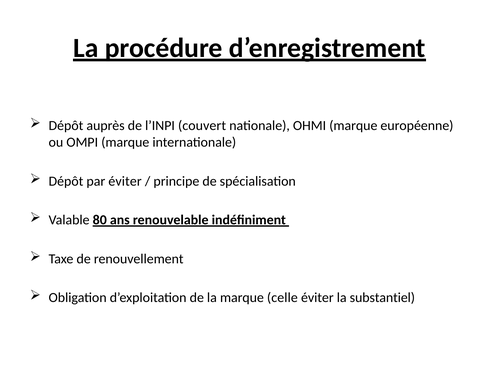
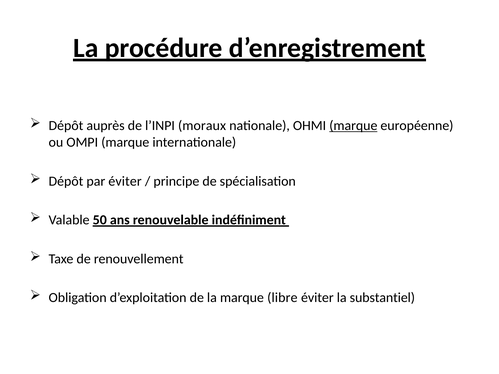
couvert: couvert -> moraux (202, 126)
marque underline: none -> present (353, 126)
80: 80 -> 50 (100, 220)
celle: celle -> libre (282, 298)
